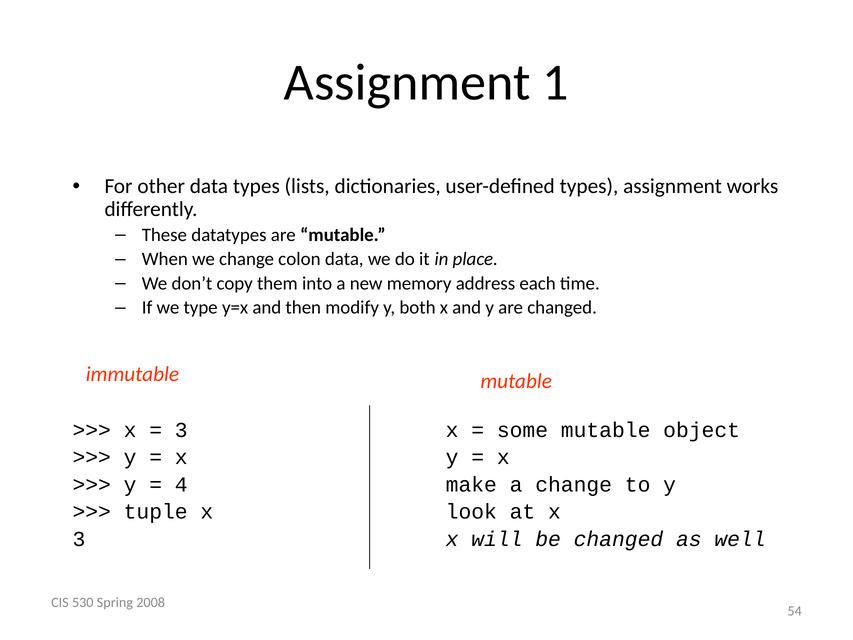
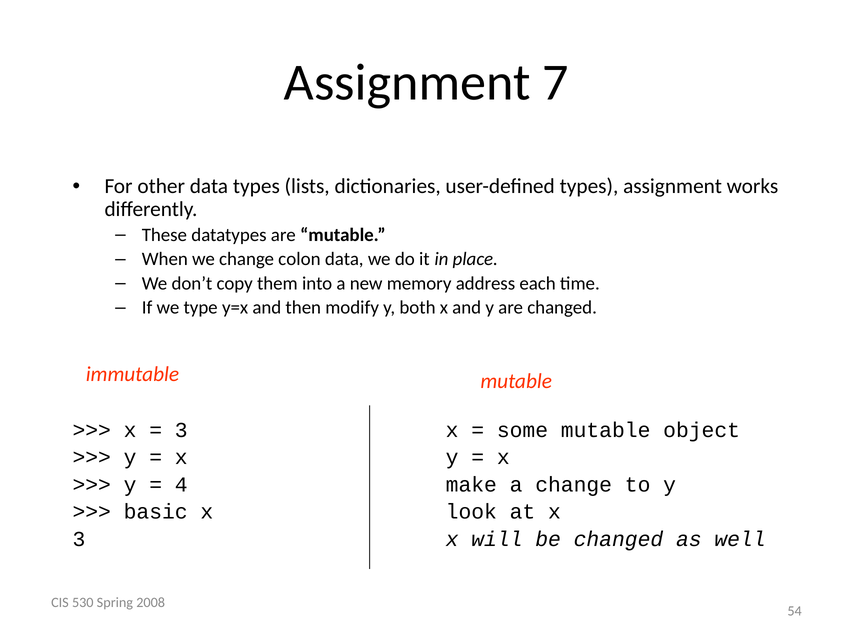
1: 1 -> 7 (555, 83)
tuple: tuple -> basic (156, 512)
